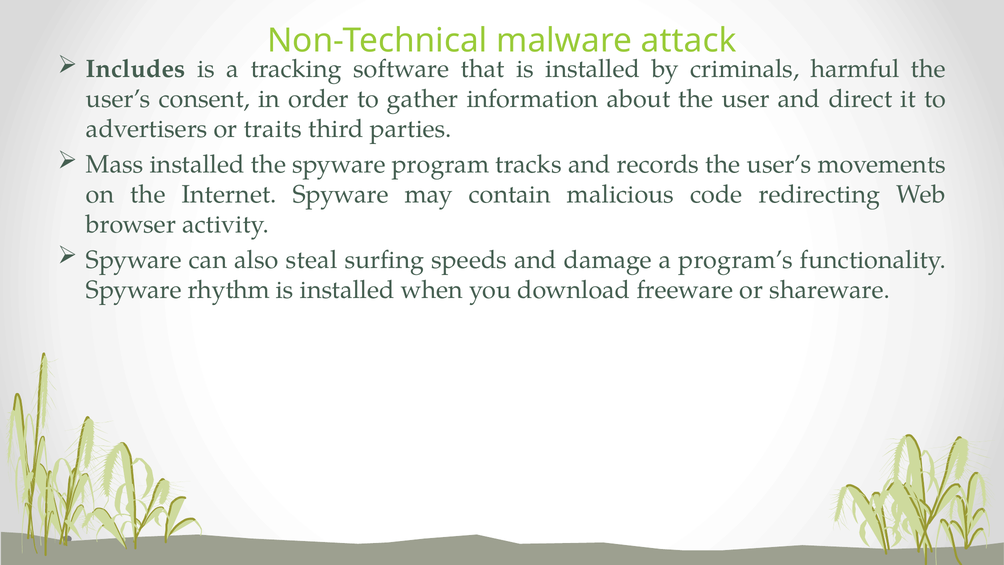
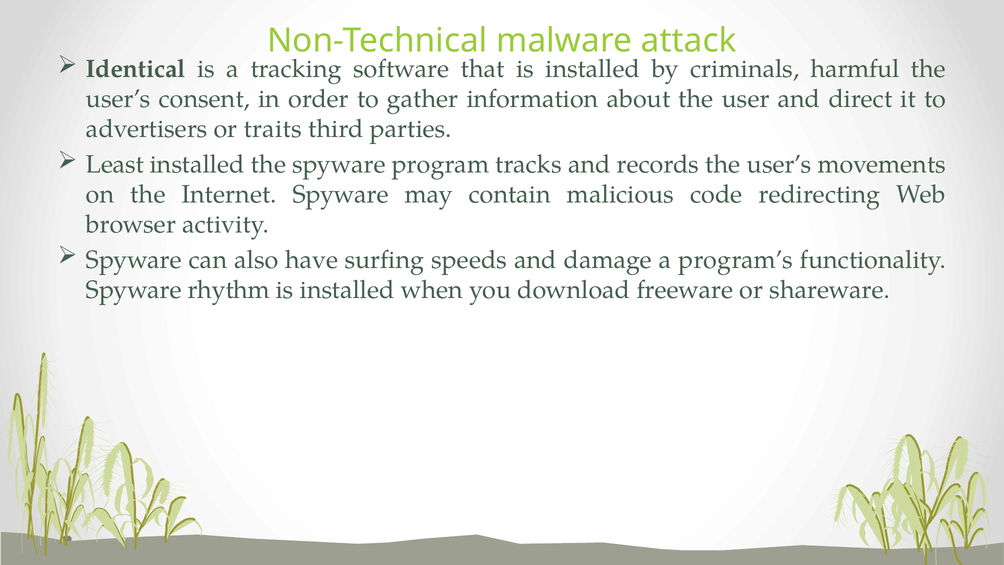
Includes: Includes -> Identical (136, 69)
Mass: Mass -> Least (115, 164)
steal: steal -> have (312, 260)
